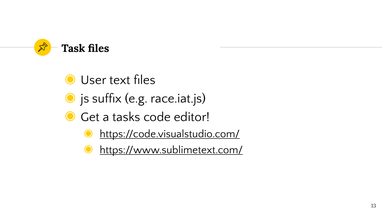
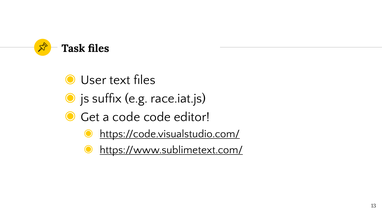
a tasks: tasks -> code (126, 117)
